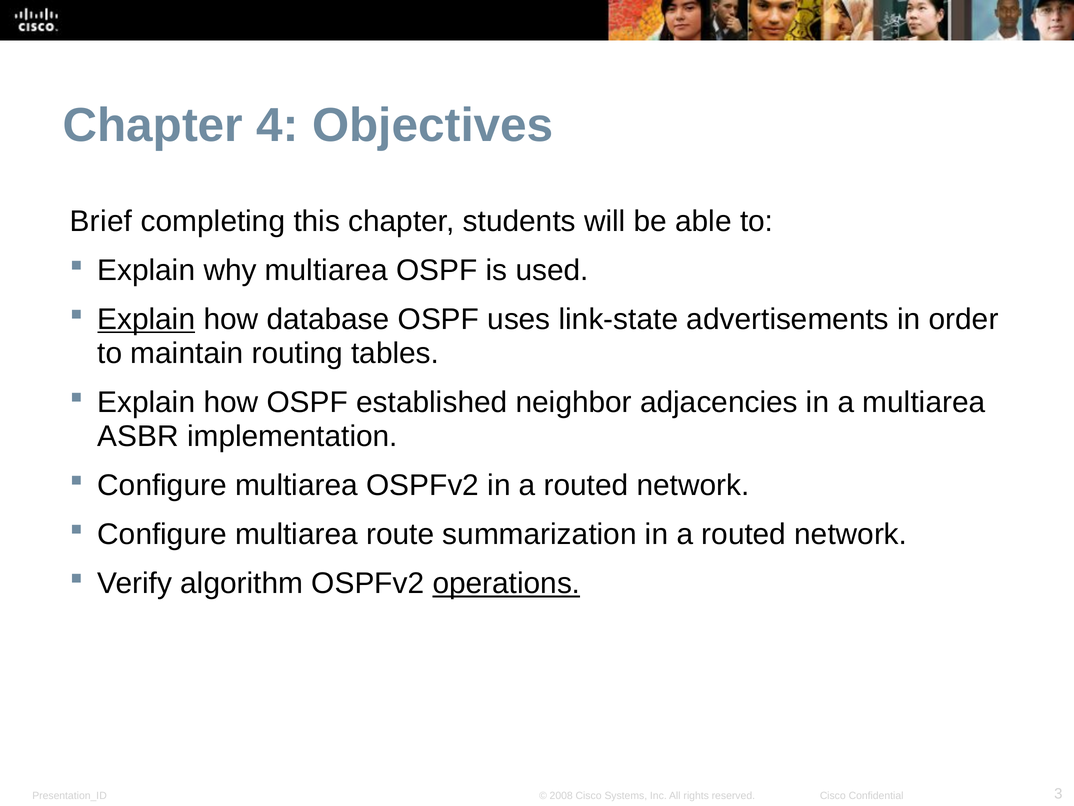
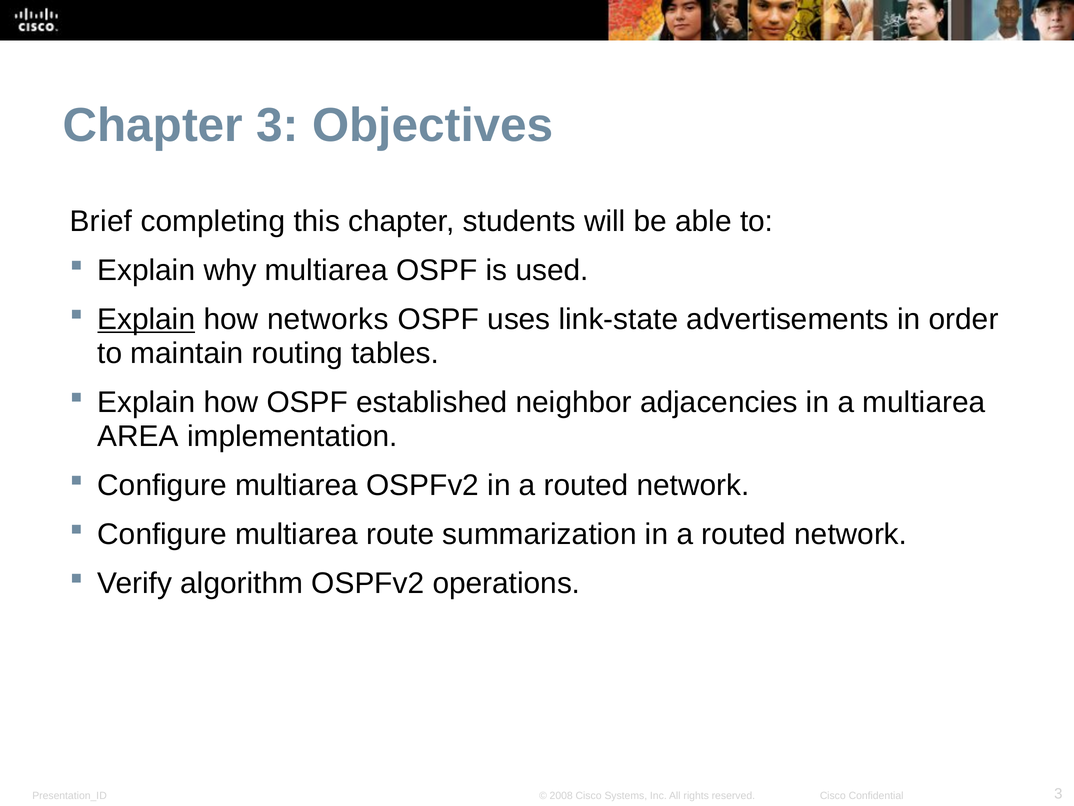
Chapter 4: 4 -> 3 (278, 125)
database: database -> networks (328, 319)
ASBR: ASBR -> AREA (138, 436)
operations underline: present -> none (506, 583)
